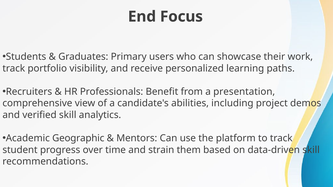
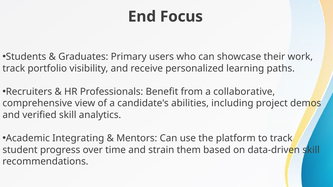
presentation: presentation -> collaborative (244, 92)
Geographic: Geographic -> Integrating (78, 138)
